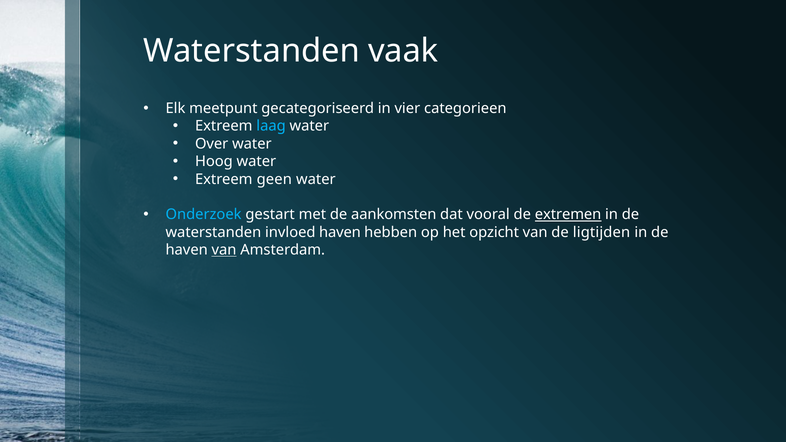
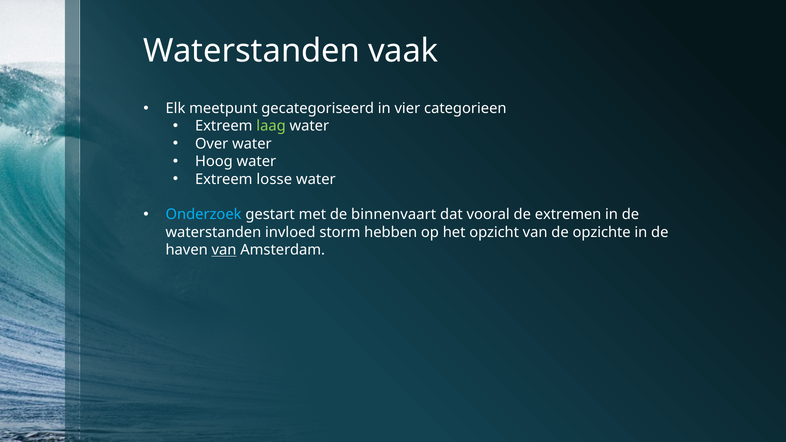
laag colour: light blue -> light green (271, 126)
geen: geen -> losse (274, 179)
aankomsten: aankomsten -> binnenvaart (394, 215)
extremen underline: present -> none (568, 215)
invloed haven: haven -> storm (340, 232)
ligtijden: ligtijden -> opzichte (602, 232)
